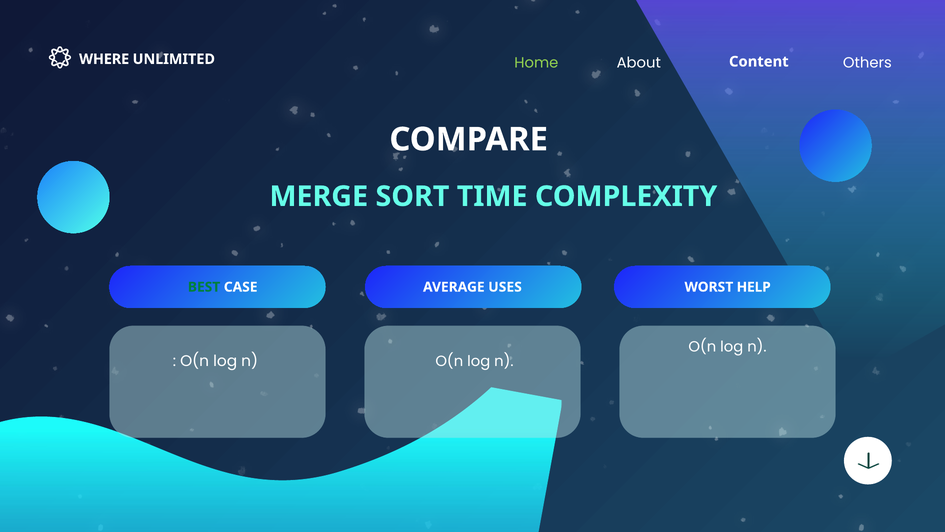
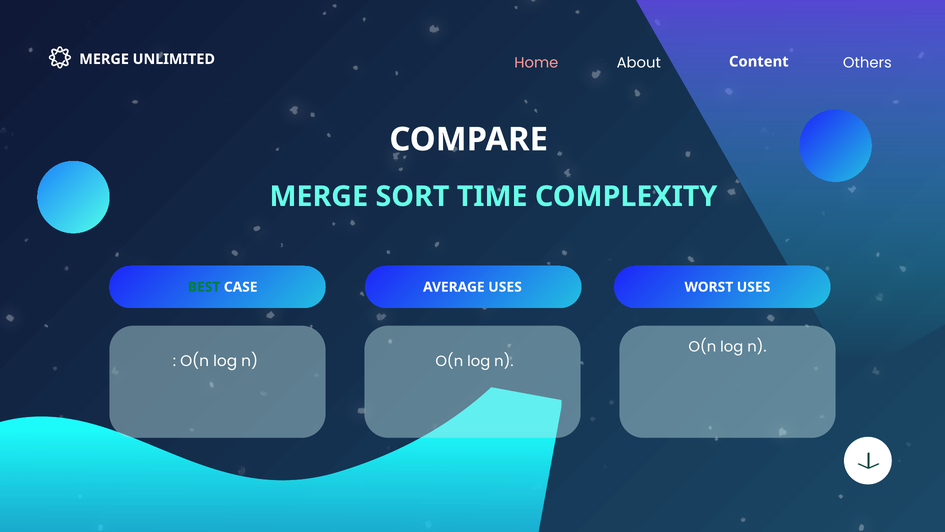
WHERE: WHERE -> MERGE (104, 59)
Home colour: light green -> pink (536, 63)
WORST HELP: HELP -> USES (754, 287)
